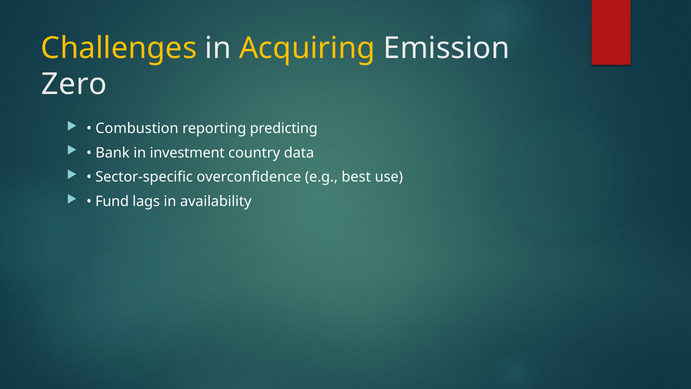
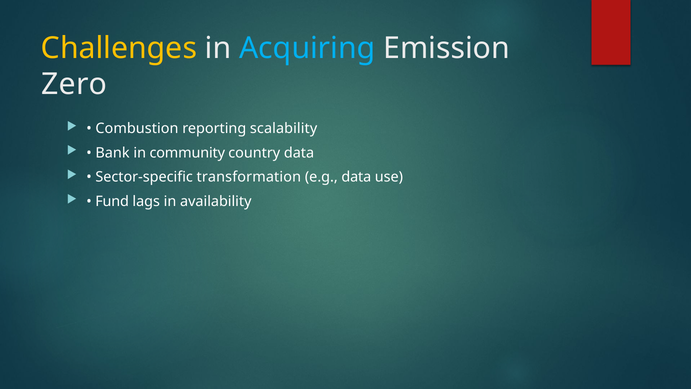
Acquiring colour: yellow -> light blue (307, 48)
predicting: predicting -> scalability (284, 128)
investment: investment -> community (187, 153)
overconfidence: overconfidence -> transformation (249, 177)
e.g best: best -> data (356, 177)
